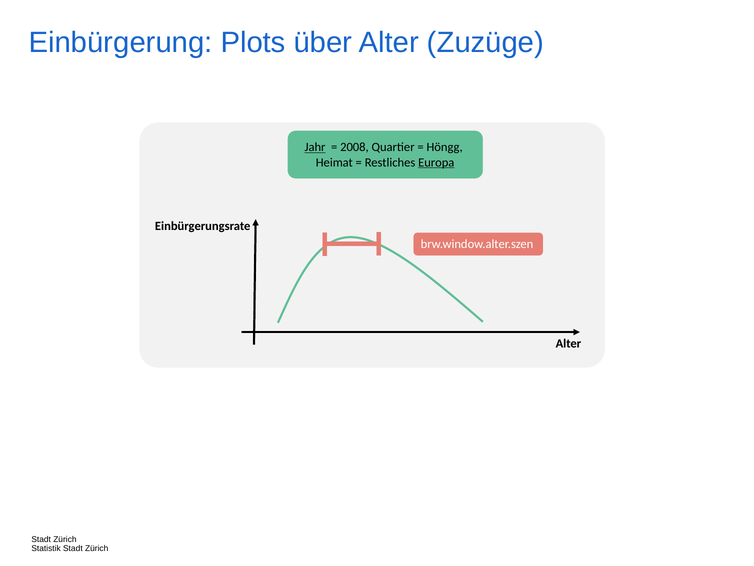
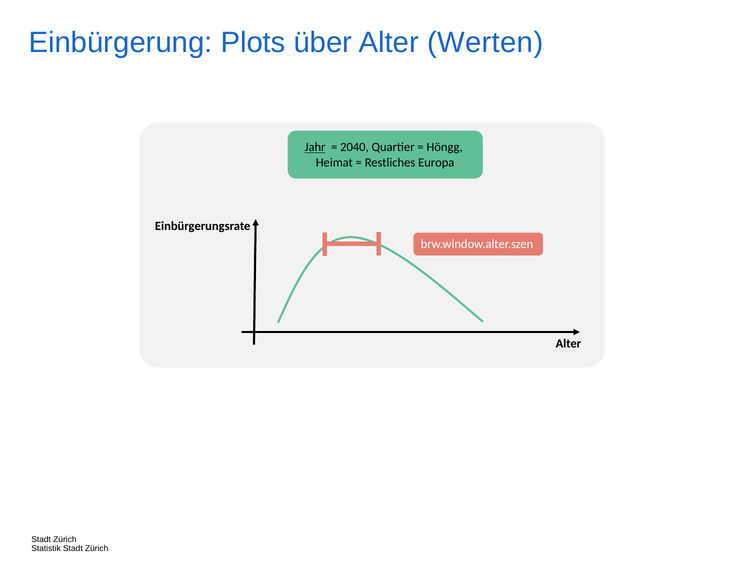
Zuzüge: Zuzüge -> Werten (485, 43)
2008: 2008 -> 2040 (354, 147)
Europa underline: present -> none (436, 162)
